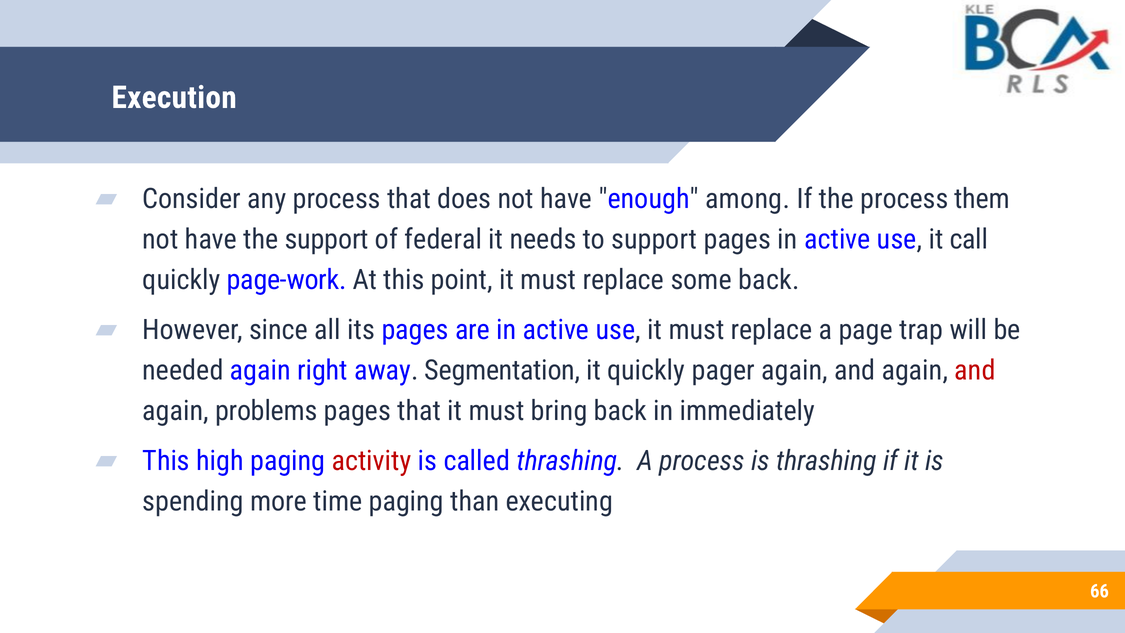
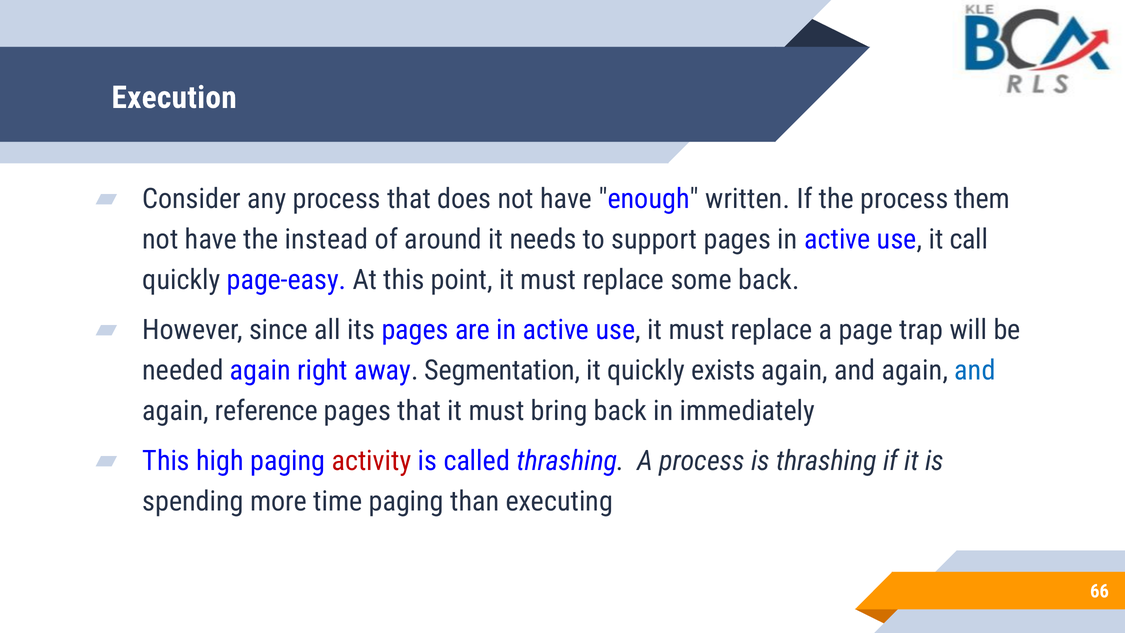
among: among -> written (748, 199)
the support: support -> instead (326, 240)
federal: federal -> around (443, 240)
page-work: page-work -> page-easy (287, 280)
pager: pager -> exists (723, 370)
and colour: red -> blue (975, 370)
problems: problems -> reference (266, 411)
